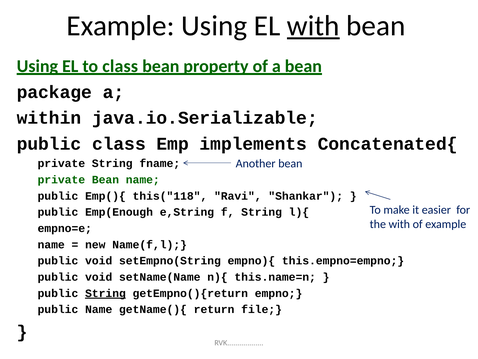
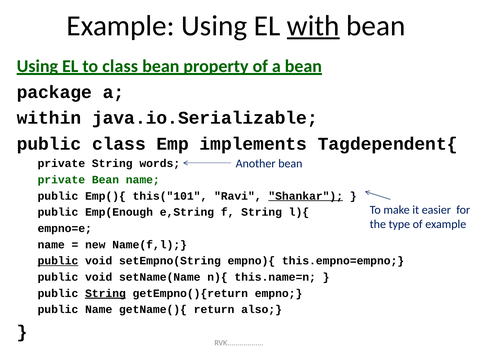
Concatenated{: Concatenated{ -> Tagdependent{ (388, 144)
fname: fname -> words (160, 163)
this("118: this("118 -> this("101 (170, 196)
Shankar underline: none -> present (306, 196)
the with: with -> type (399, 224)
public underline: none -> present (58, 260)
file: file -> also (262, 309)
